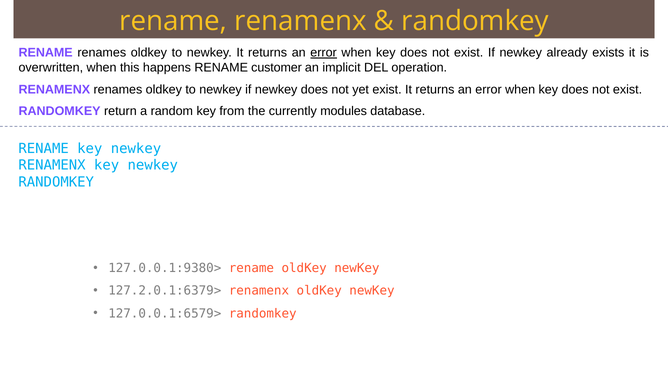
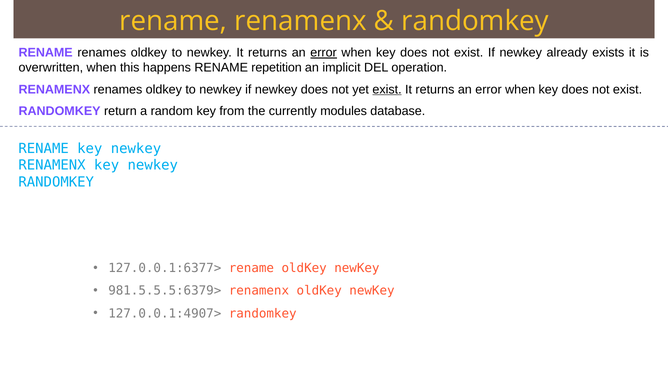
customer: customer -> repetition (277, 68)
exist underline: none -> present (387, 89)
127.0.0.1:9380>: 127.0.0.1:9380> -> 127.0.0.1:6377> (165, 268)
127.2.0.1:6379>: 127.2.0.1:6379> -> 981.5.5.5:6379> (165, 291)
127.0.0.1:6579>: 127.0.0.1:6579> -> 127.0.0.1:4907> (165, 313)
